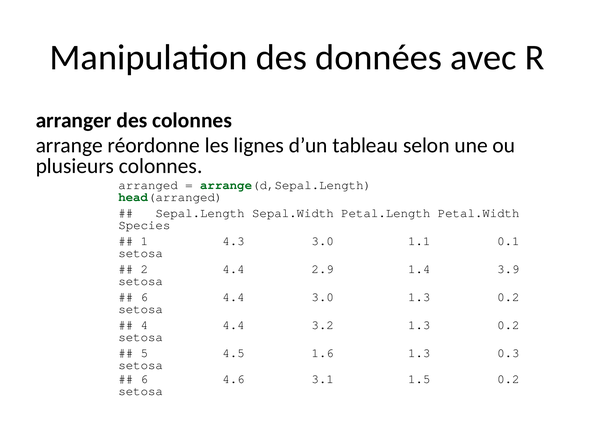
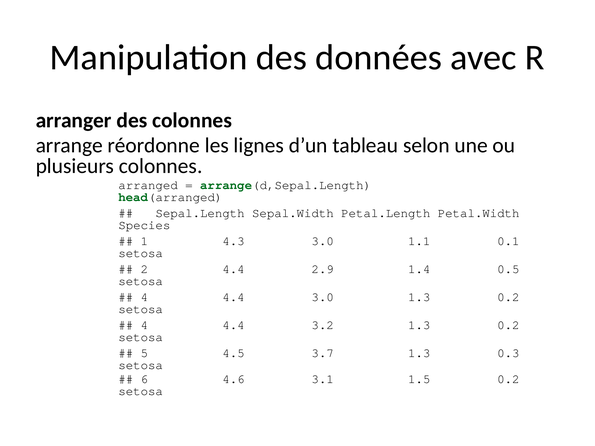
3.9: 3.9 -> 0.5 (508, 269)
6: 6 -> 4 (144, 297)
1.6: 1.6 -> 3.7 (323, 353)
